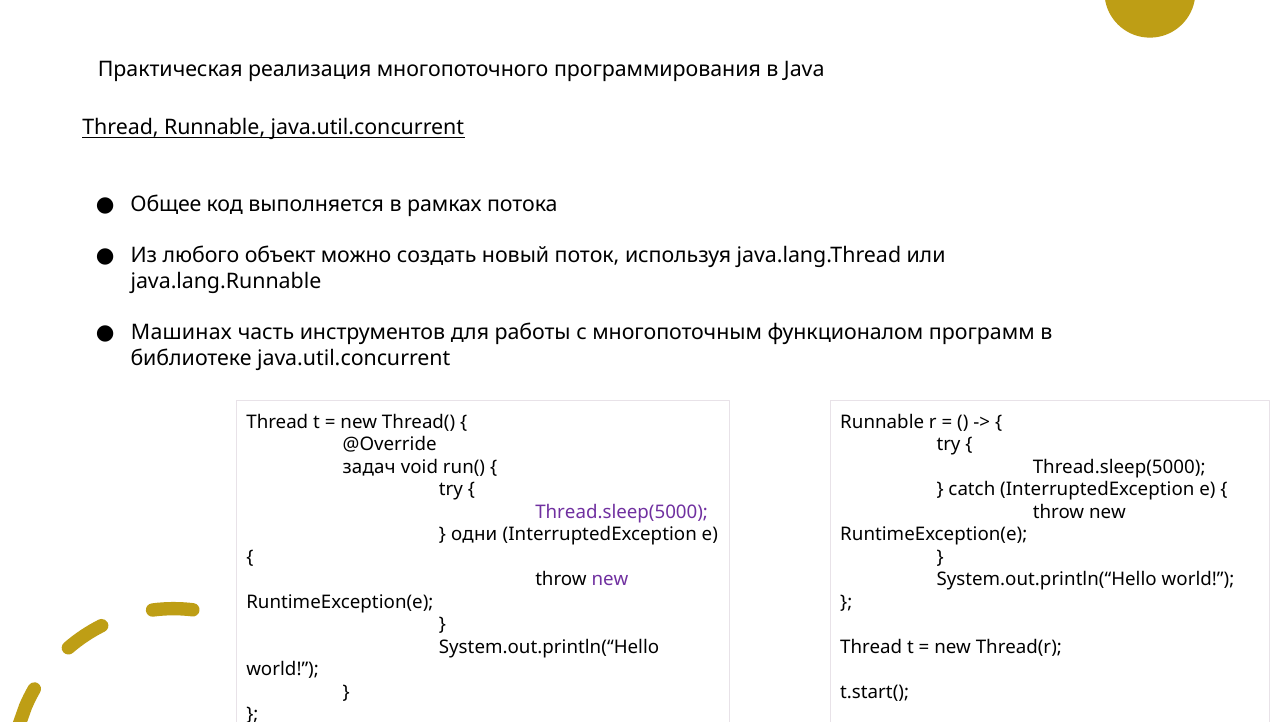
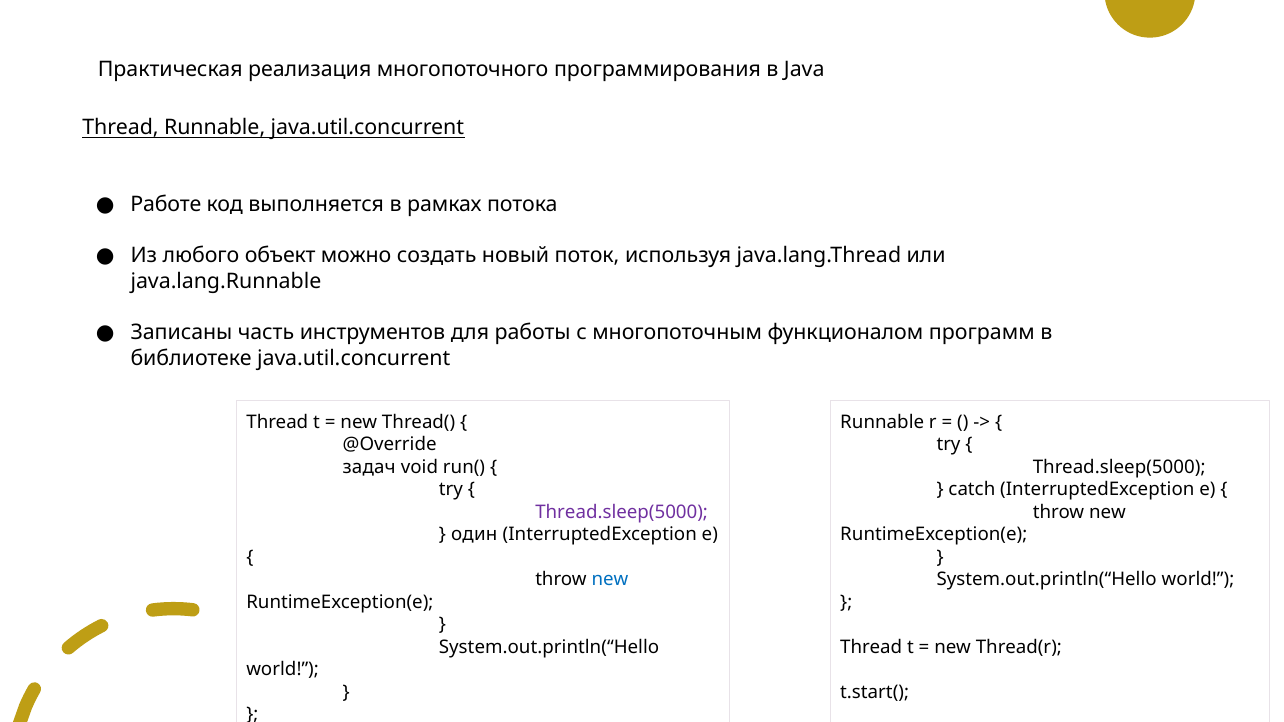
Общее: Общее -> Работе (166, 205)
Машинах: Машинах -> Записаны (181, 333)
одни: одни -> один (474, 535)
new colour: purple -> blue (610, 580)
